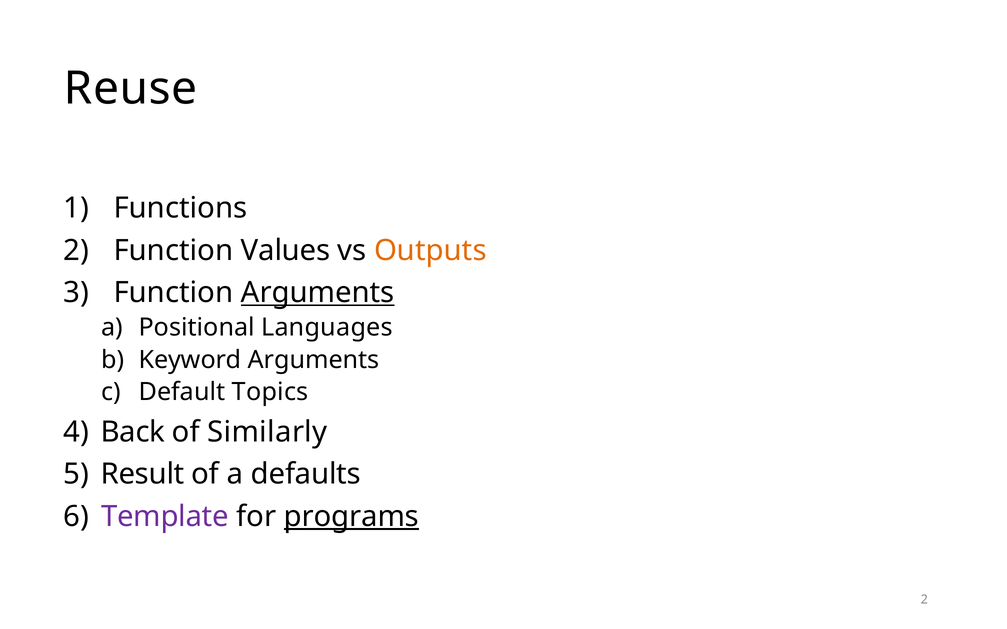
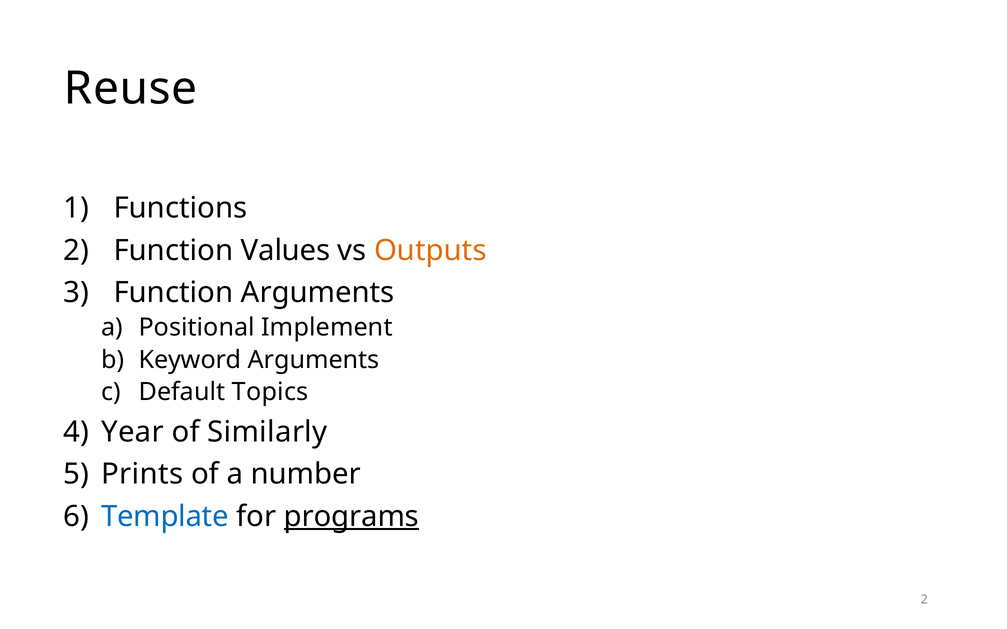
Arguments underline: present -> none (318, 293)
Languages: Languages -> Implement (327, 327)
Back: Back -> Year (133, 432)
Result: Result -> Prints (142, 474)
defaults: defaults -> number (306, 474)
Template colour: purple -> blue (165, 517)
